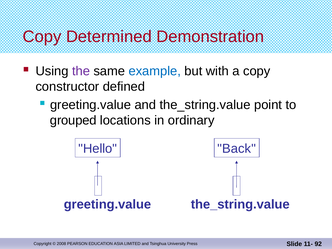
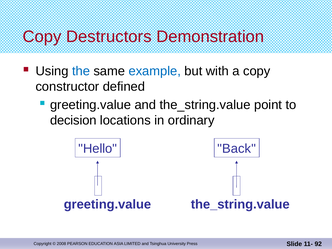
Determined: Determined -> Destructors (109, 37)
the colour: purple -> blue (81, 71)
grouped: grouped -> decision (73, 120)
